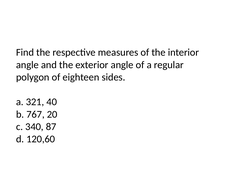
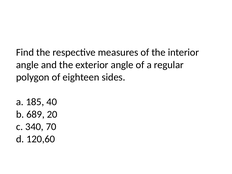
321: 321 -> 185 (35, 102)
767: 767 -> 689 (35, 114)
87: 87 -> 70 (51, 127)
